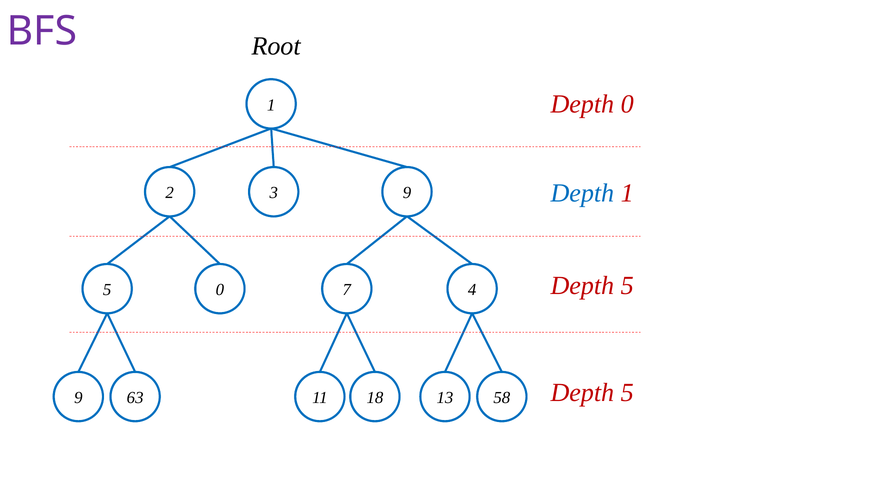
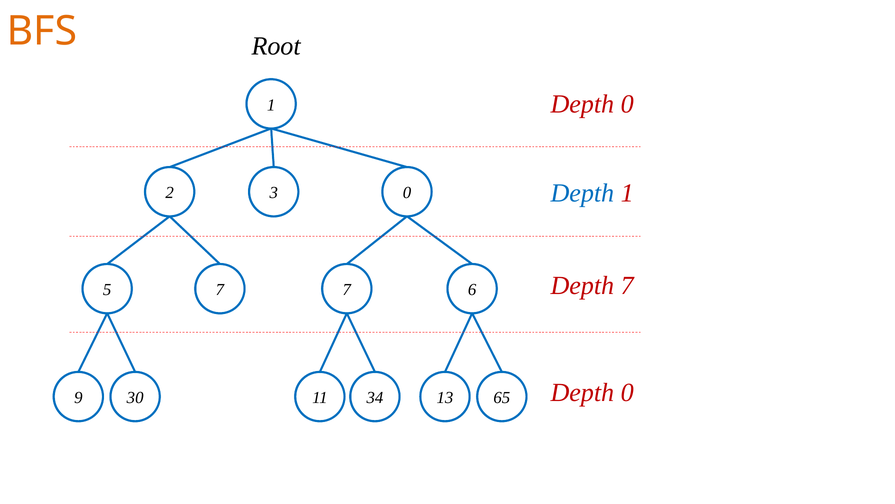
BFS colour: purple -> orange (42, 31)
2 9: 9 -> 0 (407, 193)
5: 5 -> 7 (627, 285)
5 0: 0 -> 7 (220, 289)
4: 4 -> 6 (472, 289)
5: 5 -> 0 (627, 392)
63: 63 -> 30 (135, 397)
18: 18 -> 34 (375, 397)
58: 58 -> 65 (502, 397)
